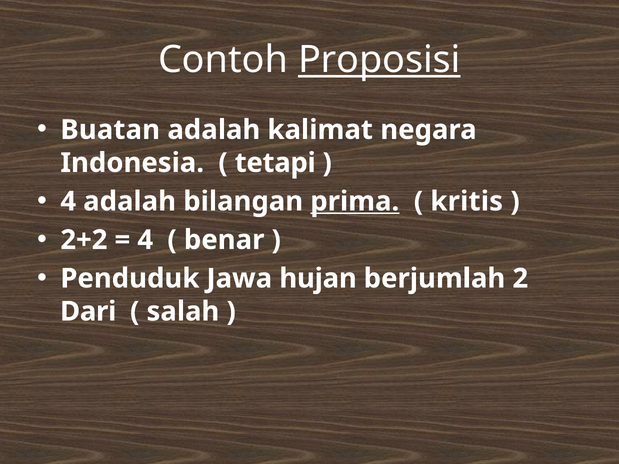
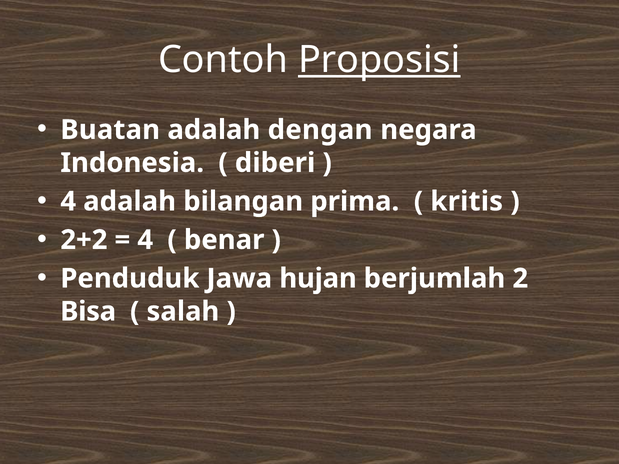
kalimat: kalimat -> dengan (320, 130)
tetapi: tetapi -> diberi (275, 163)
prima underline: present -> none (355, 201)
Dari: Dari -> Bisa (88, 312)
